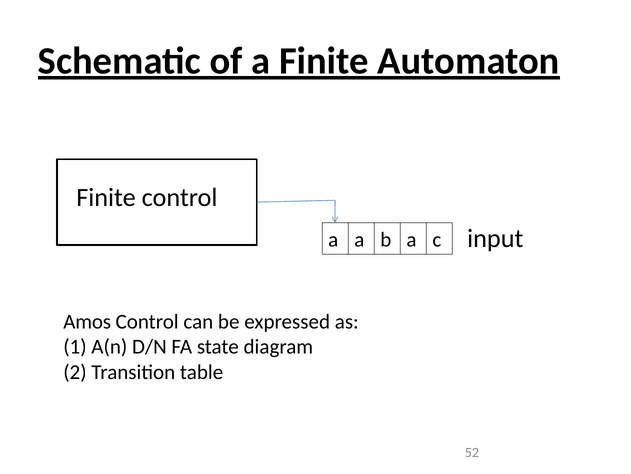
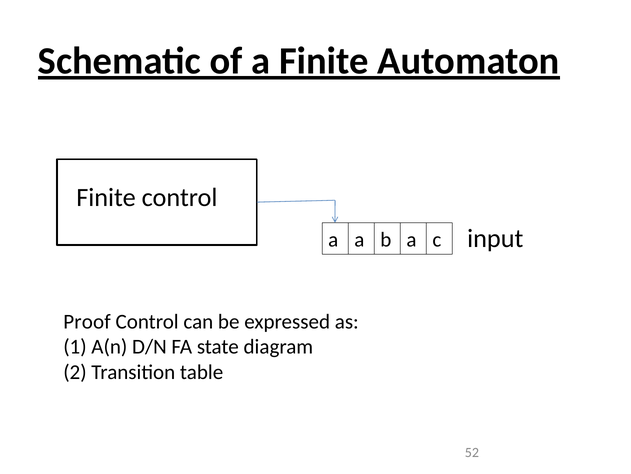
Amos: Amos -> Proof (87, 321)
